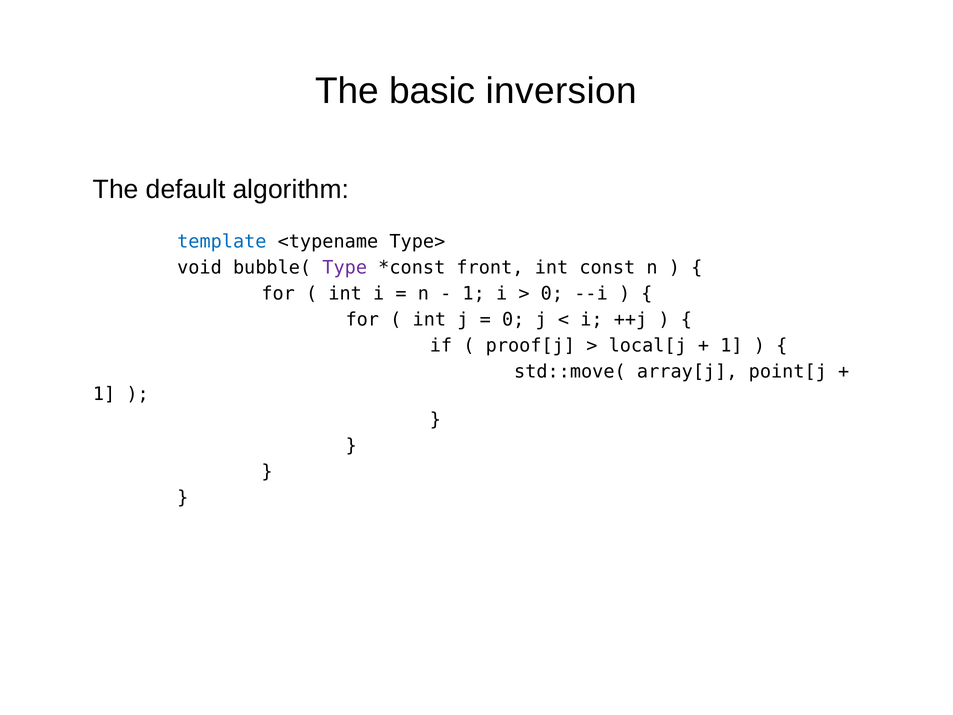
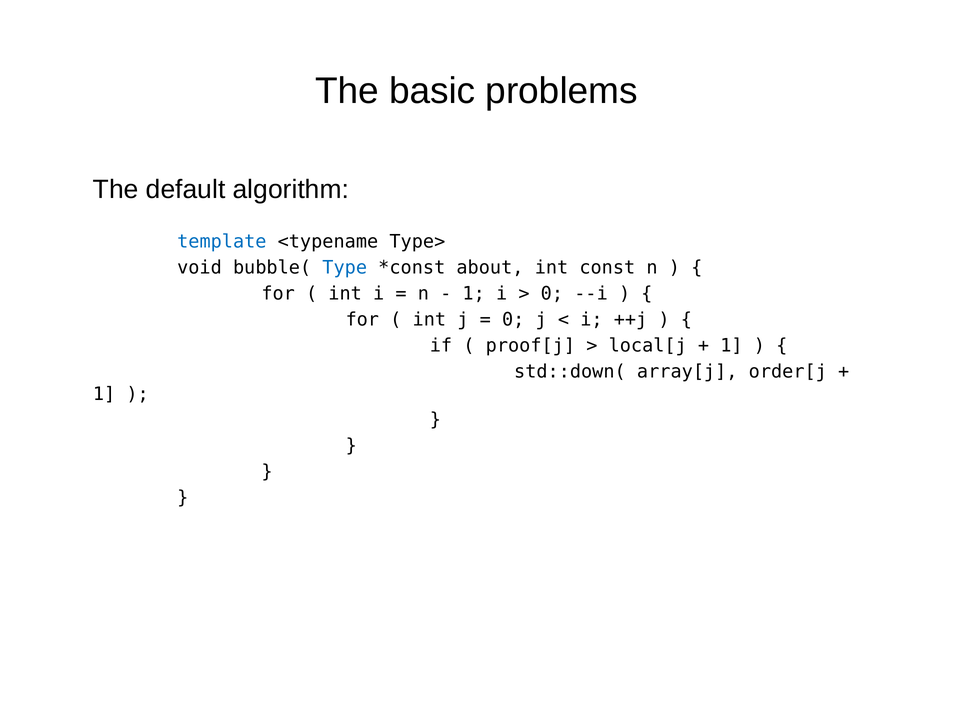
inversion: inversion -> problems (562, 91)
Type colour: purple -> blue (345, 268)
front: front -> about (490, 268)
std::move(: std::move( -> std::down( (570, 372)
point[j: point[j -> order[j (788, 372)
